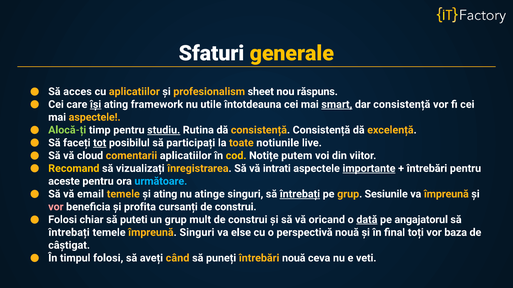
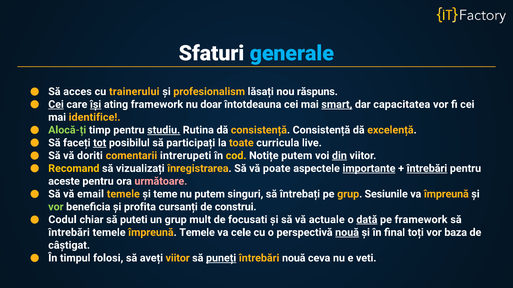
generale colour: yellow -> light blue (292, 54)
cu aplicatiilor: aplicatiilor -> trainerului (134, 92)
sheet: sheet -> lăsați (261, 92)
Cei underline: none -> present (56, 105)
utile: utile -> doar (211, 105)
dar consistență: consistență -> capacitatea (402, 105)
mai aspectele: aspectele -> identifice (95, 117)
notiunile: notiunile -> curricula (278, 143)
cloud: cloud -> doriti (90, 156)
comentarii aplicatiilor: aplicatiilor -> intrerupeti (186, 156)
din underline: none -> present (339, 156)
intrati: intrati -> poate (277, 169)
întrebări underline: none -> present (427, 169)
următoare colour: light blue -> pink (161, 182)
și ating: ating -> teme (165, 194)
nu atinge: atinge -> putem (210, 194)
întrebați underline: present -> none (300, 194)
vor colour: pink -> light green (56, 207)
Folosi: Folosi -> Codul (63, 220)
construi: construi -> focusati (248, 220)
oricand: oricand -> actuale (327, 220)
pe angajatorul: angajatorul -> framework (421, 220)
întrebați: întrebați -> întrebări (69, 233)
împreună Singuri: Singuri -> Temele (197, 233)
else: else -> cele (241, 233)
nouă underline: none -> present (347, 233)
aveți când: când -> viitor (178, 258)
puneți underline: none -> present (221, 258)
